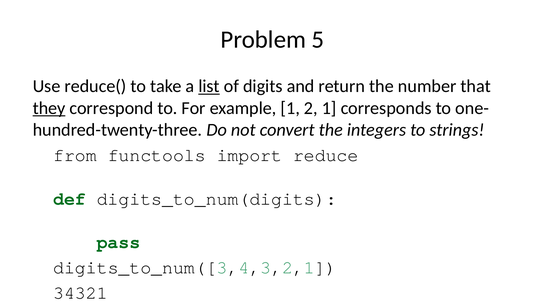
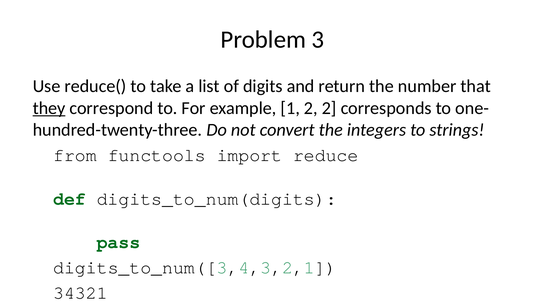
5: 5 -> 3 (318, 40)
list underline: present -> none (209, 86)
2 1: 1 -> 2 (329, 108)
